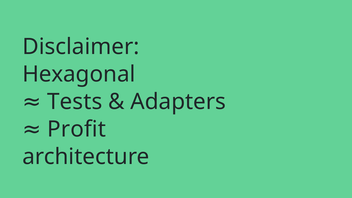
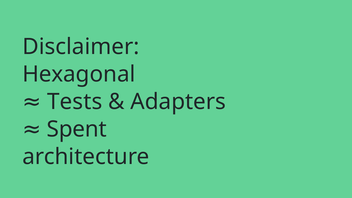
Profit: Profit -> Spent (77, 129)
